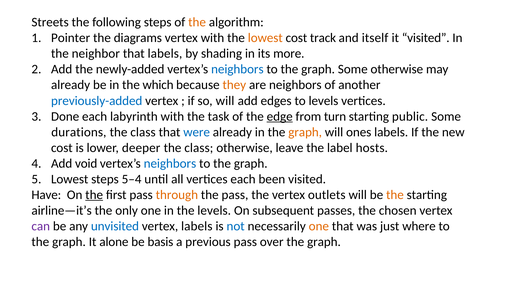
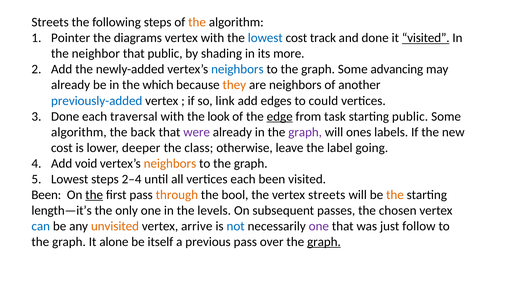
lowest colour: orange -> blue (265, 38)
and itself: itself -> done (375, 38)
visited underline: none -> present (426, 38)
that labels: labels -> public (165, 54)
Some otherwise: otherwise -> advancing (397, 69)
so will: will -> link (225, 101)
to levels: levels -> could (323, 101)
labyrinth: labyrinth -> traversal (134, 116)
task: task -> look (219, 116)
turn: turn -> task (335, 116)
durations: durations -> algorithm (79, 132)
class: class -> back (143, 132)
were colour: blue -> purple (197, 132)
graph colour: orange -> purple (305, 132)
hosts: hosts -> going (372, 148)
neighbors colour: blue -> orange (170, 163)
5–4: 5–4 -> 2–4 (132, 179)
Have: Have -> Been (46, 195)
the pass: pass -> bool (235, 195)
vertex outlets: outlets -> streets (327, 195)
airline—it’s: airline—it’s -> length—it’s (62, 210)
can colour: purple -> blue (41, 226)
unvisited colour: blue -> orange (115, 226)
vertex labels: labels -> arrive (197, 226)
one colour: orange -> purple (319, 226)
where: where -> follow (419, 226)
basis: basis -> itself (160, 242)
graph underline: none -> present (324, 242)
